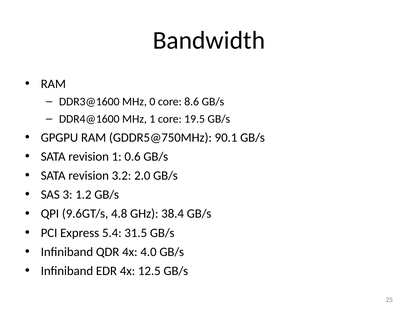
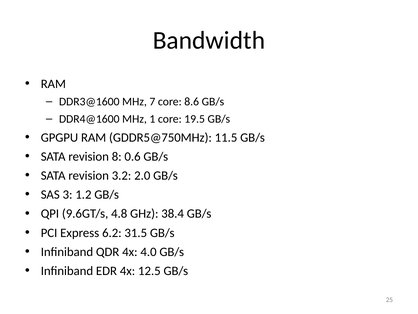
0: 0 -> 7 (152, 102)
90.1: 90.1 -> 11.5 (226, 137)
revision 1: 1 -> 8 (117, 156)
5.4: 5.4 -> 6.2 (112, 232)
